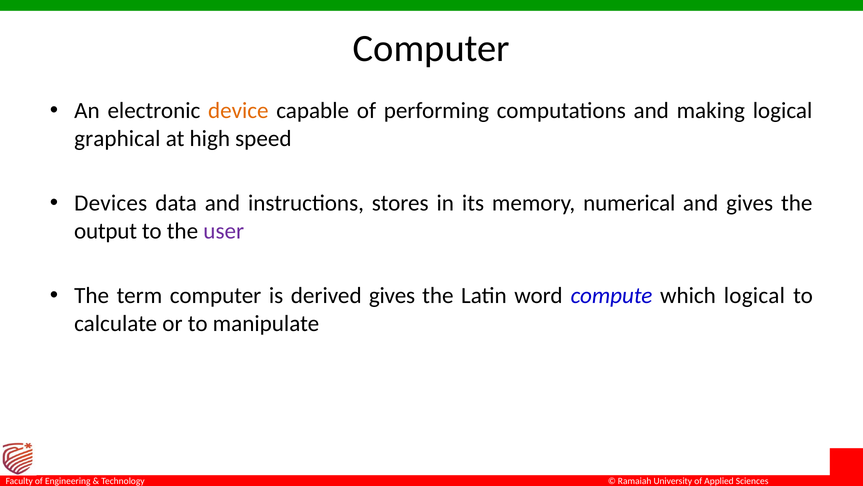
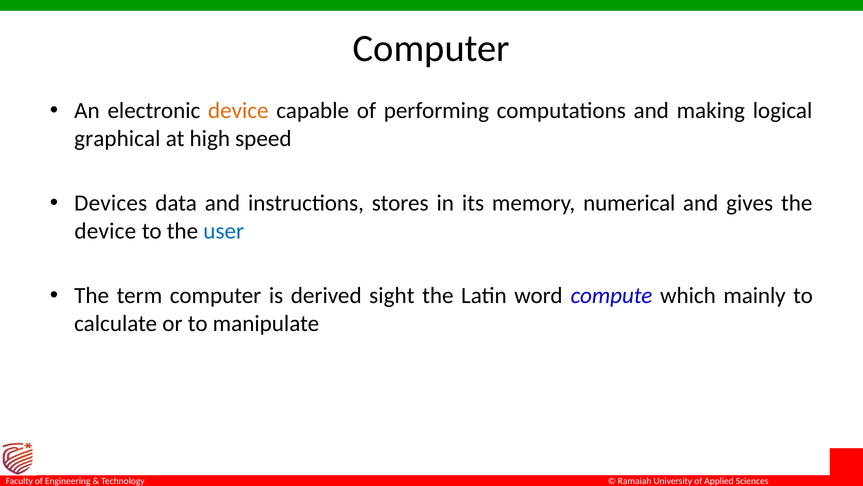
output: output -> device (105, 231)
user colour: purple -> blue (224, 231)
derived gives: gives -> sight (392, 295)
which logical: logical -> mainly (755, 295)
